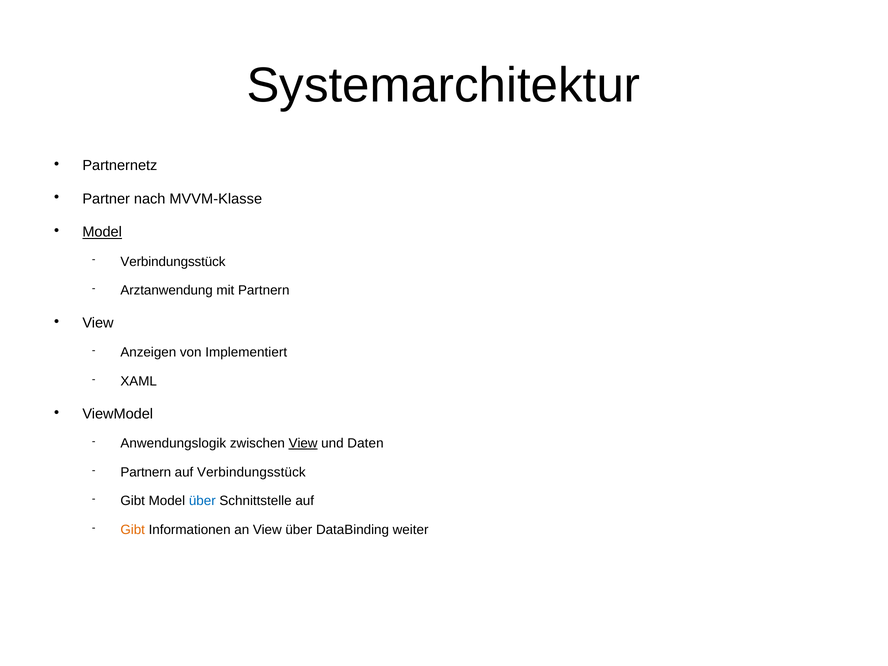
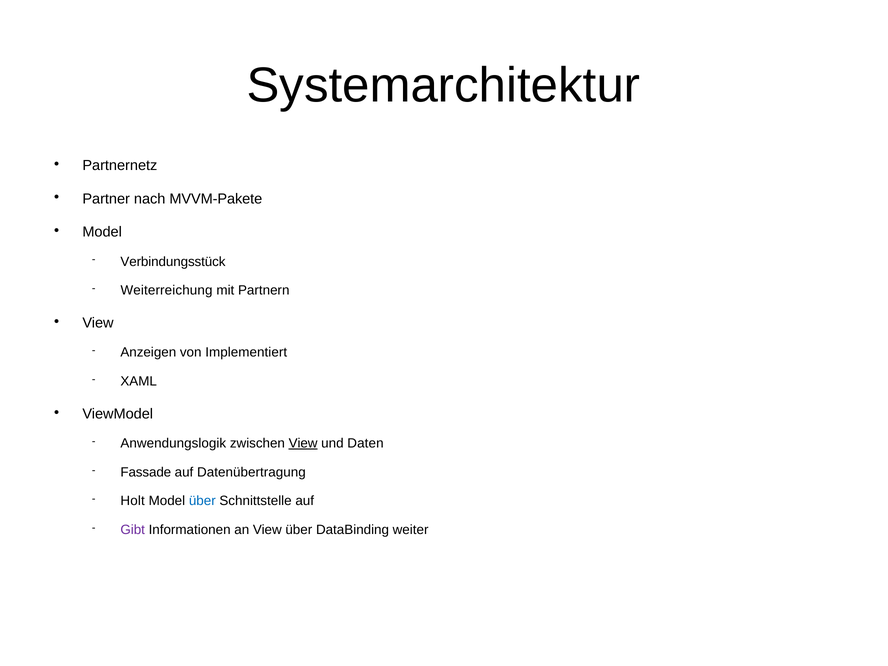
MVVM-Klasse: MVVM-Klasse -> MVVM-Pakete (216, 199)
Model underline: present -> none (102, 232)
Arztanwendung: Arztanwendung -> Weiterreichung (167, 290)
Partnern: Partnern -> Fassade (146, 472)
auf Verbindungsstück: Verbindungsstück -> Datenübertragung (251, 472)
Gibt: Gibt -> Holt (133, 501)
Gibt colour: orange -> purple (133, 530)
